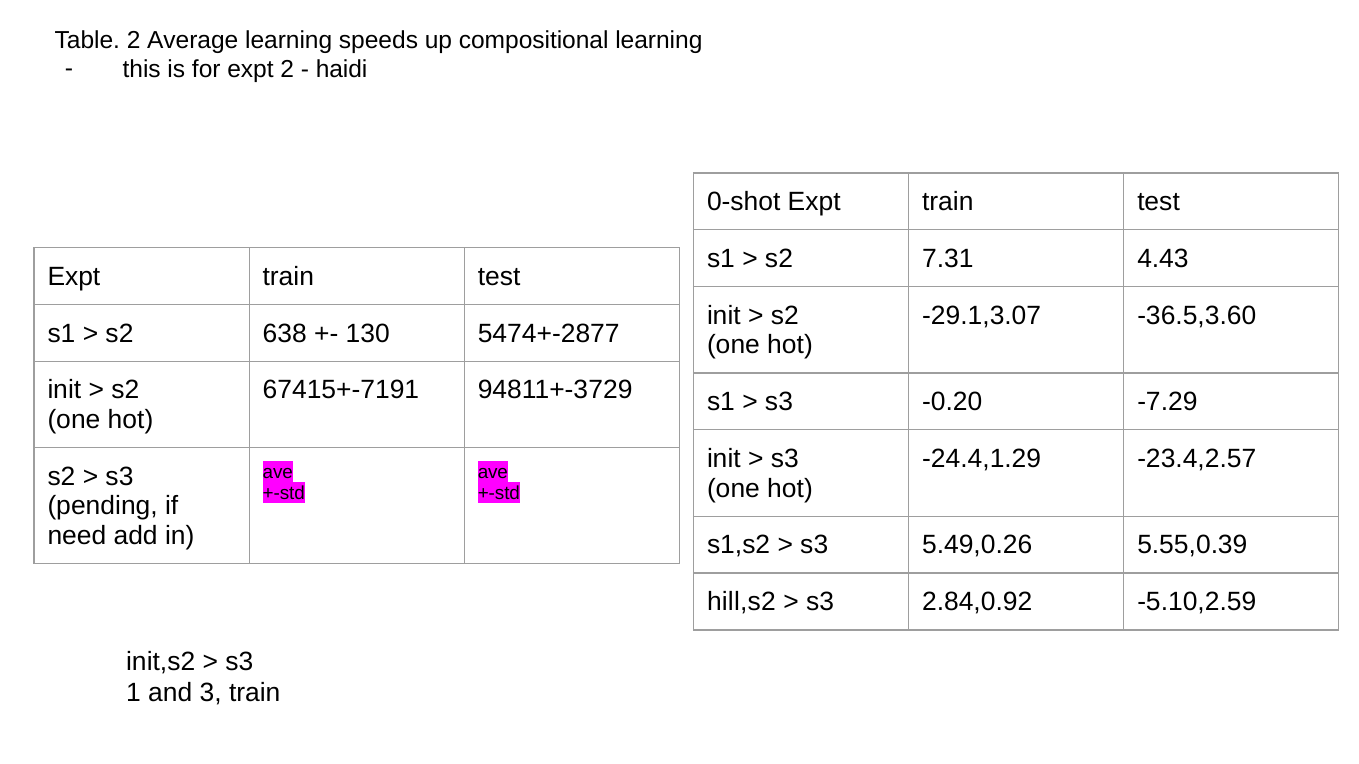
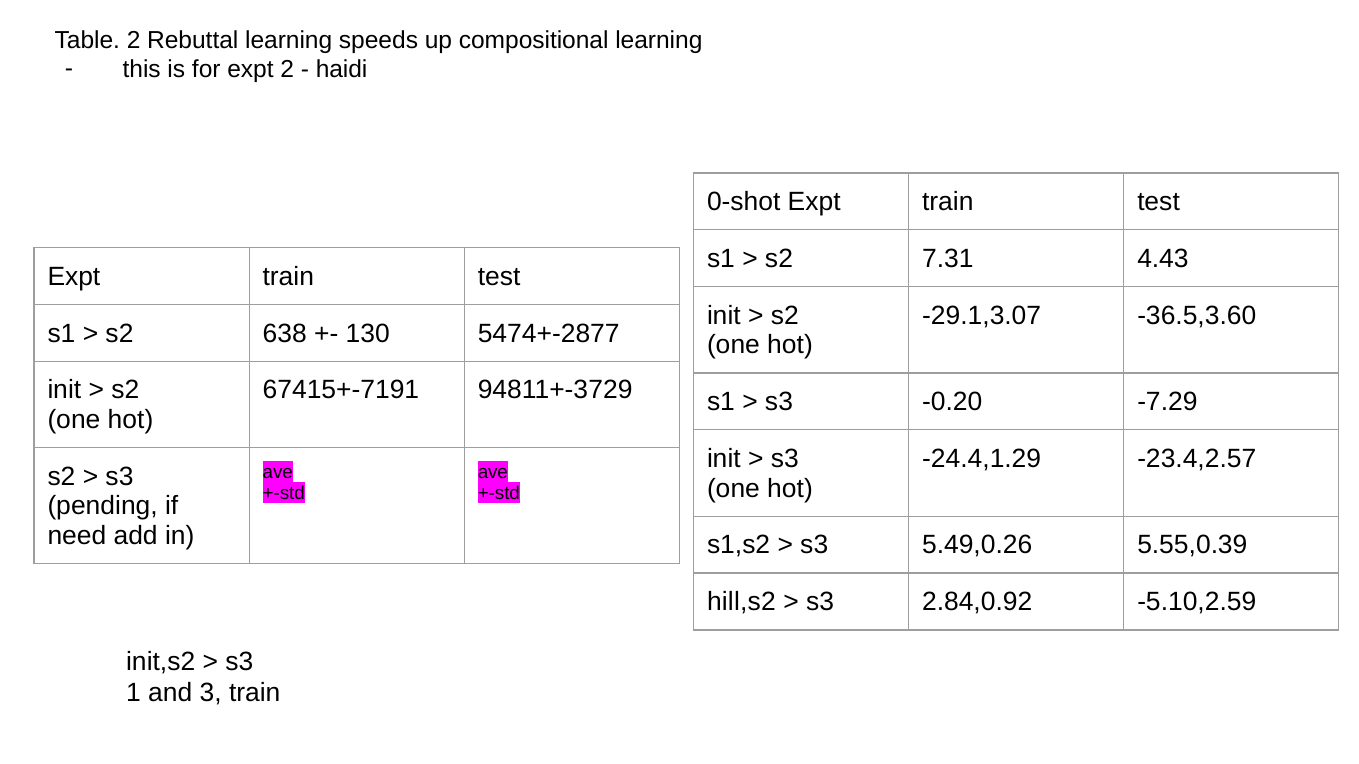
Average: Average -> Rebuttal (193, 40)
